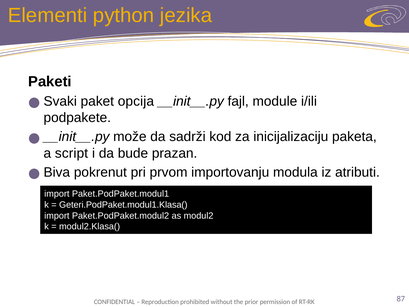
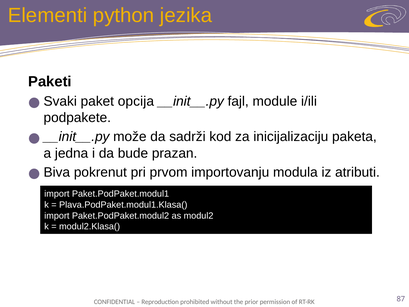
script: script -> jedna (72, 153)
Geteri.PodPaket.modul1.Klasa(: Geteri.PodPaket.modul1.Klasa( -> Plava.PodPaket.modul1.Klasa( (123, 205)
